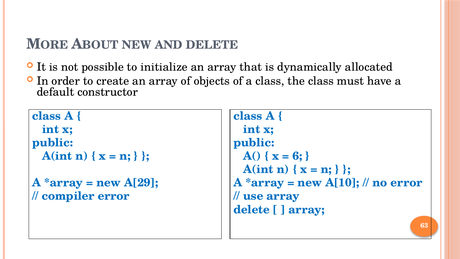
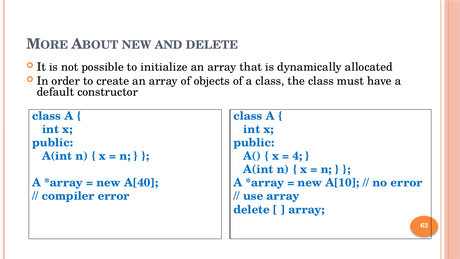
6: 6 -> 4 (297, 156)
A[29: A[29 -> A[40 (141, 183)
